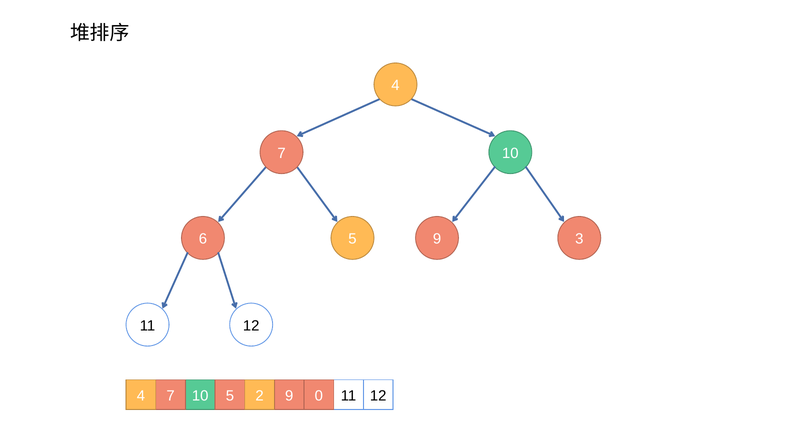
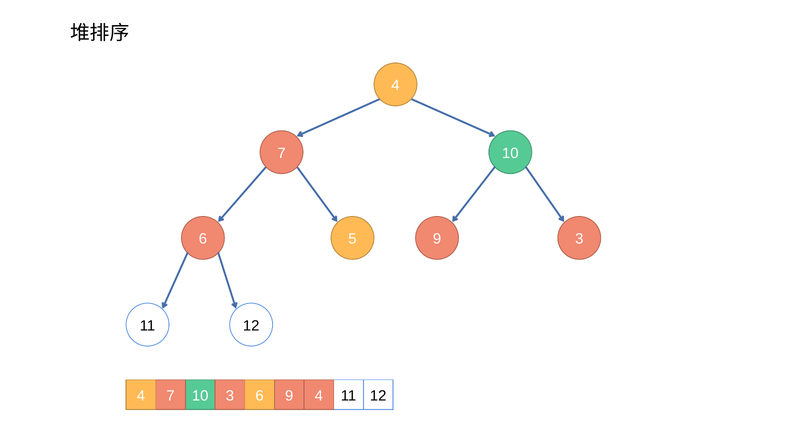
10 5: 5 -> 3 (230, 396)
4 2: 2 -> 6 (260, 396)
9 0: 0 -> 4 (319, 396)
